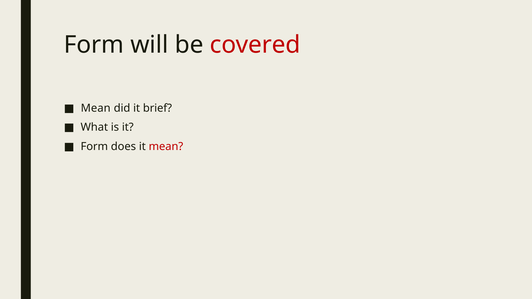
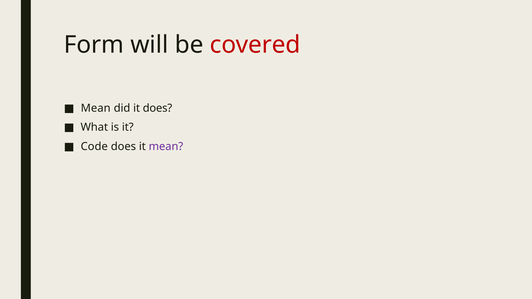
it brief: brief -> does (157, 108)
Form: Form -> Code (94, 146)
mean colour: red -> purple (166, 146)
